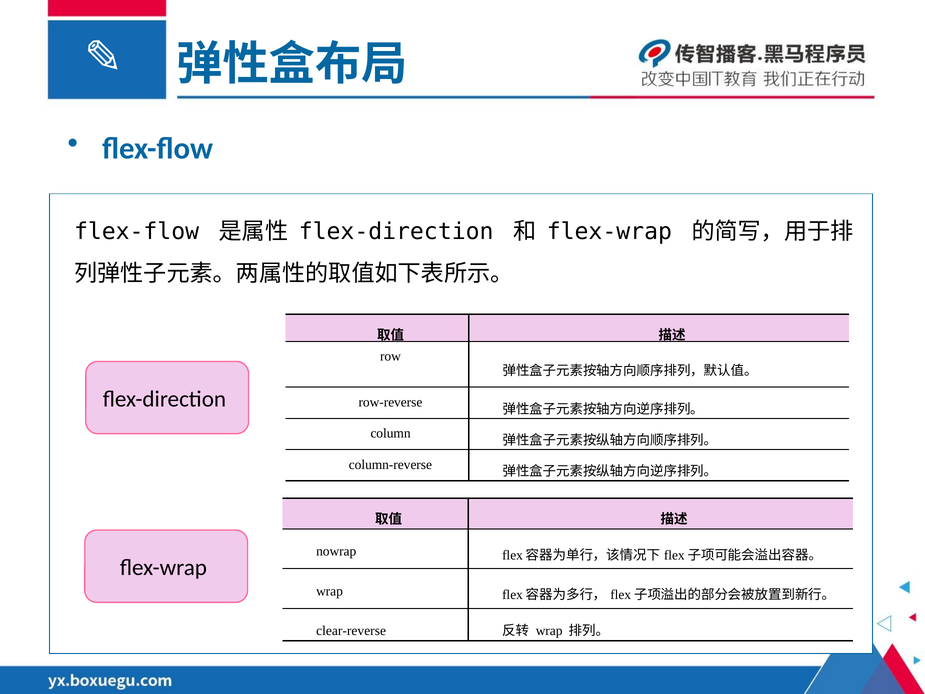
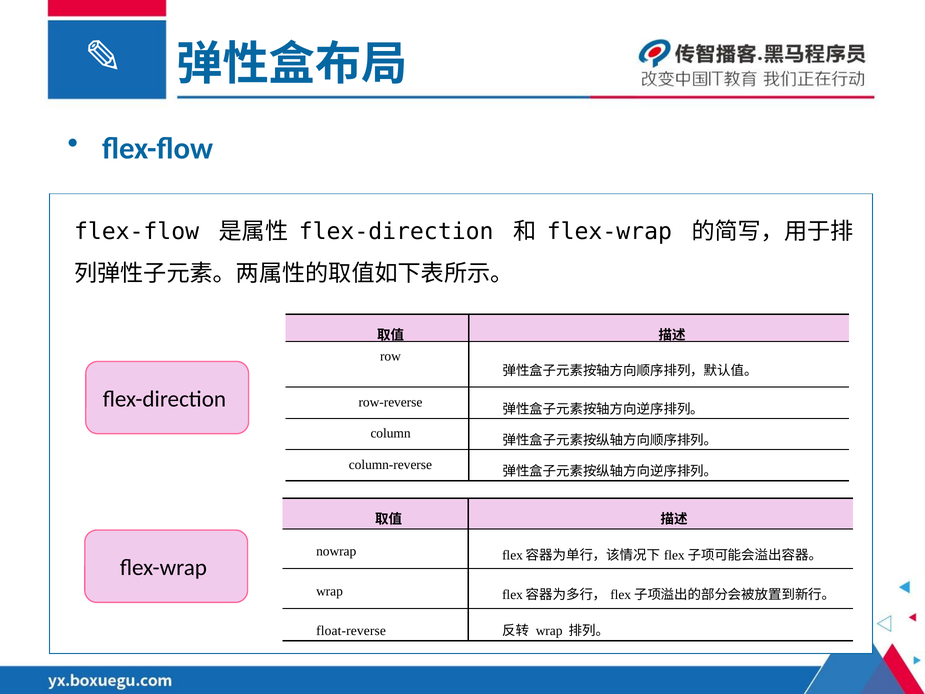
clear-reverse: clear-reverse -> float-reverse (351, 631)
